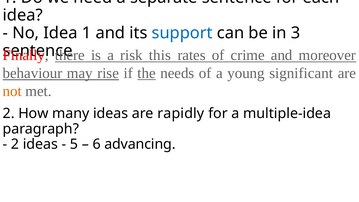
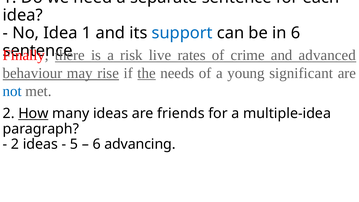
in 3: 3 -> 6 (296, 33)
this: this -> live (160, 55)
moreover: moreover -> advanced (327, 55)
not colour: orange -> blue (12, 91)
How underline: none -> present (33, 114)
rapidly: rapidly -> friends (181, 114)
